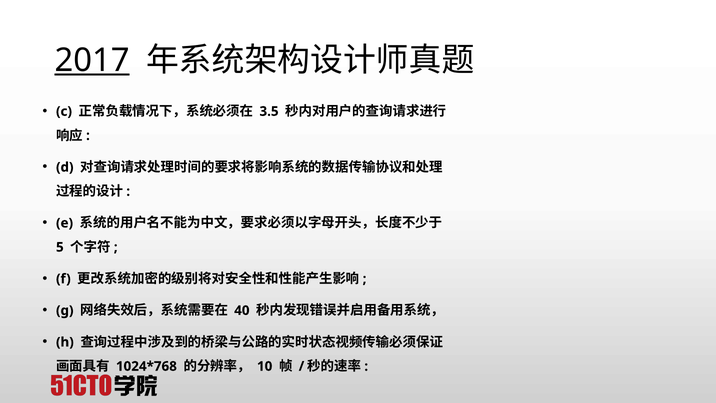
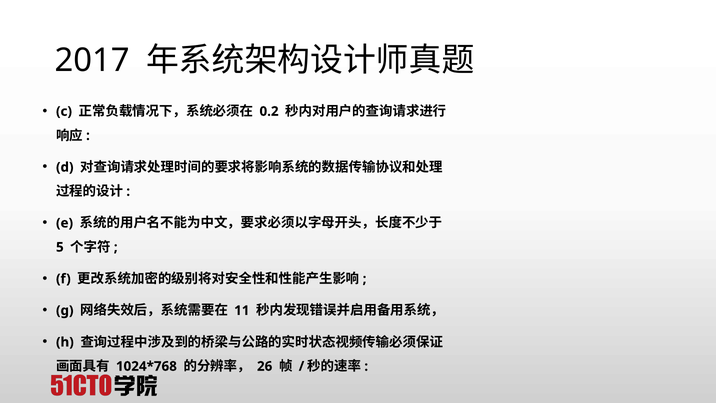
2017 underline: present -> none (92, 60)
3.5: 3.5 -> 0.2 (269, 111)
40: 40 -> 11 (242, 310)
10: 10 -> 26 (265, 366)
